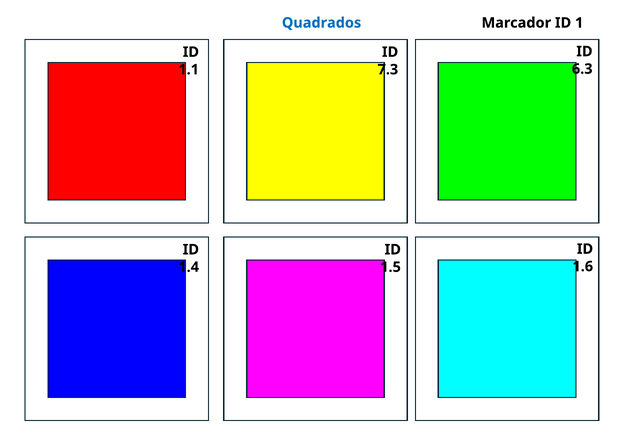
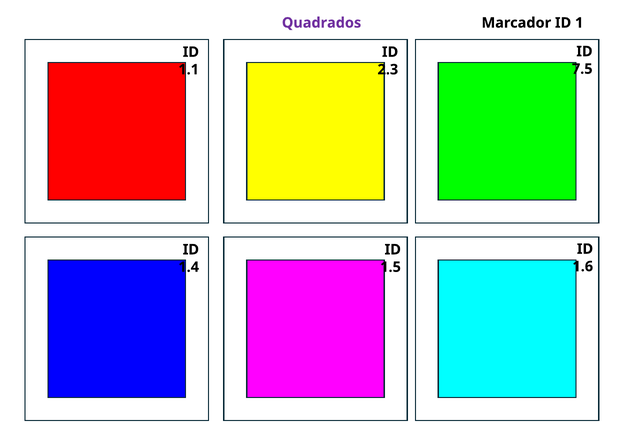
Quadrados colour: blue -> purple (322, 23)
6.3: 6.3 -> 7.5 (582, 69)
7.3: 7.3 -> 2.3 (388, 70)
